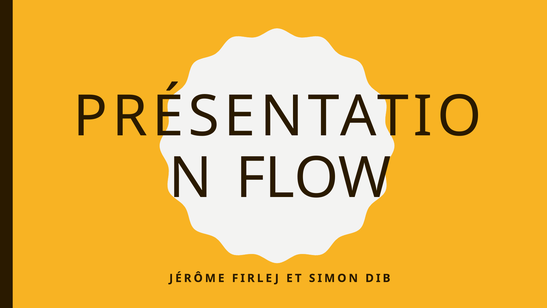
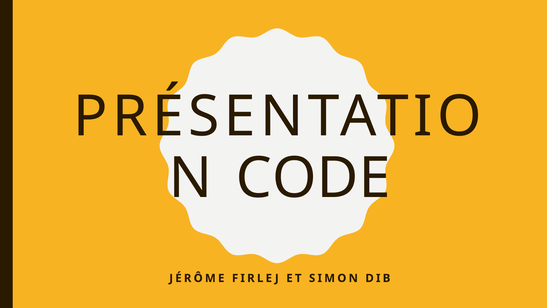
FLOW: FLOW -> CODE (313, 178)
